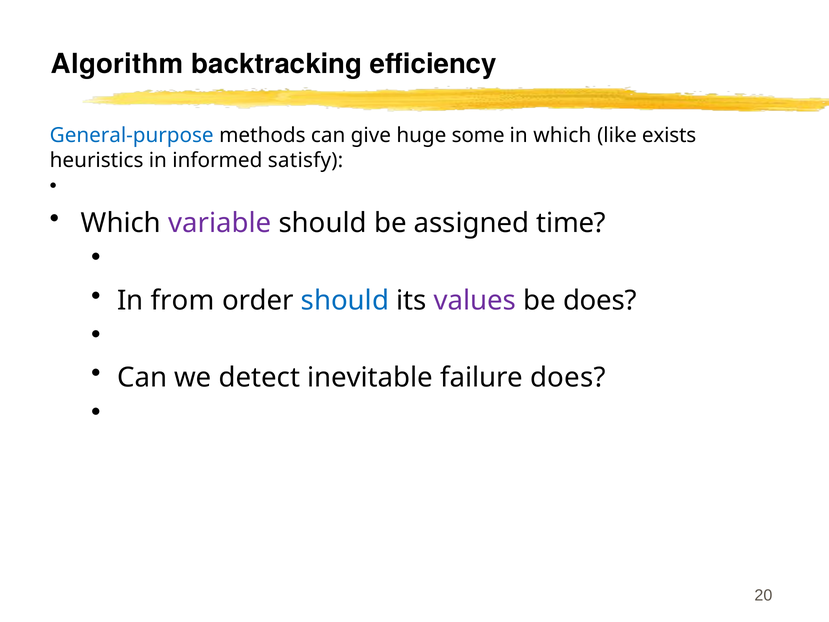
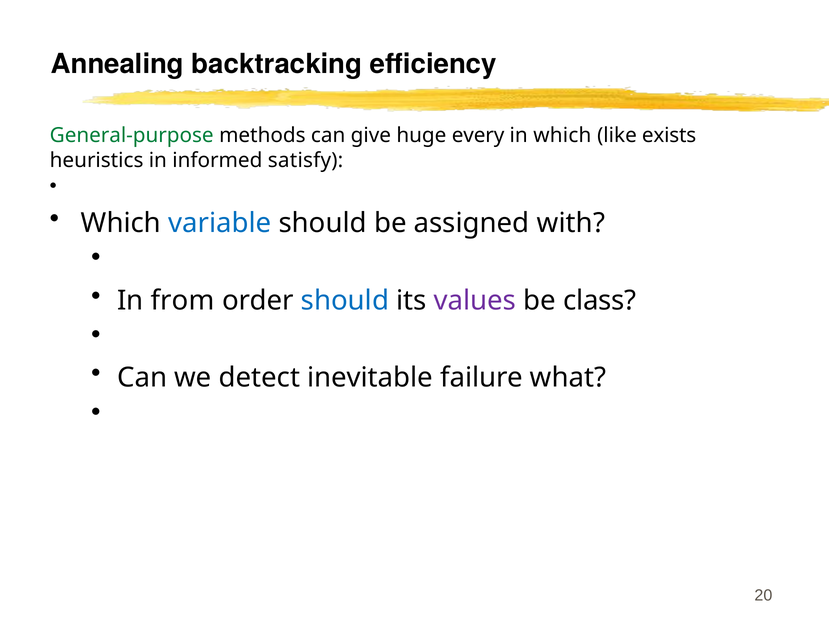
Algorithm: Algorithm -> Annealing (117, 64)
General-purpose colour: blue -> green (132, 135)
some: some -> every (478, 135)
variable colour: purple -> blue (220, 223)
time: time -> with (571, 223)
be does: does -> class (600, 300)
failure does: does -> what (568, 378)
